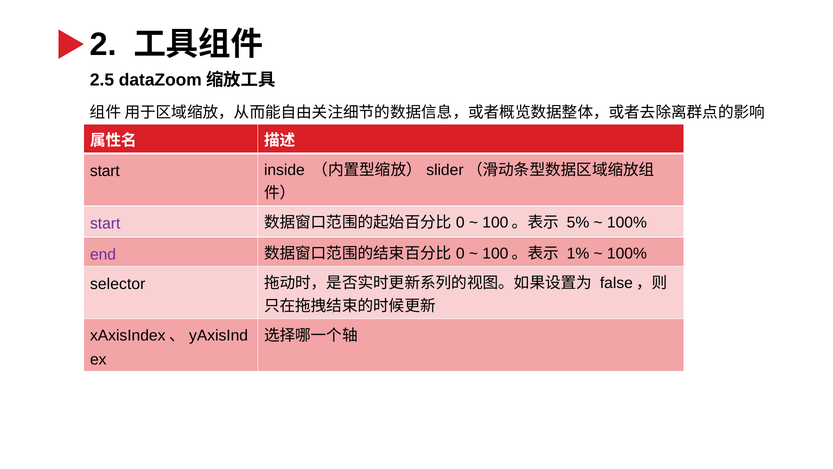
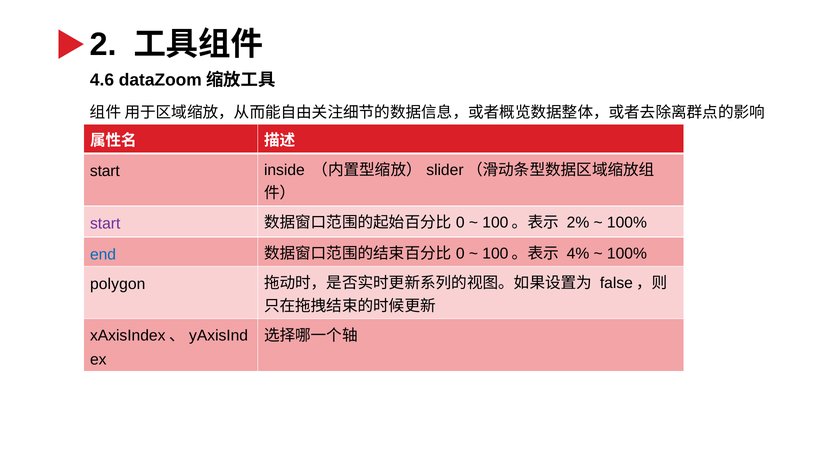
2.5: 2.5 -> 4.6 (102, 80)
5%: 5% -> 2% (578, 222)
end colour: purple -> blue (103, 254)
1%: 1% -> 4% (578, 253)
selector: selector -> polygon (118, 284)
